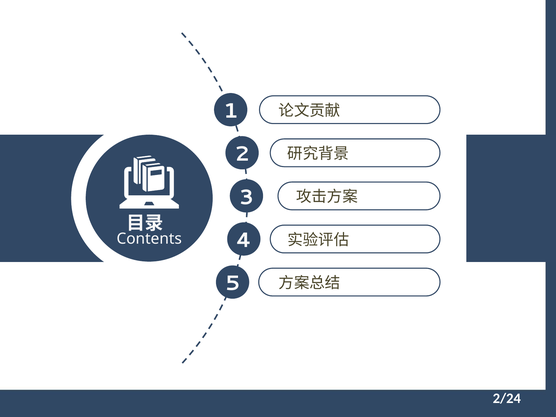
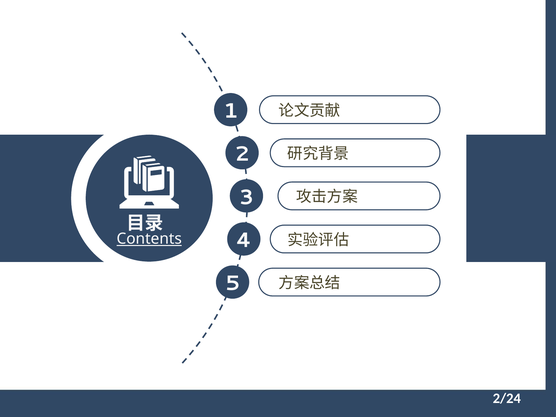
Contents underline: none -> present (149, 239)
